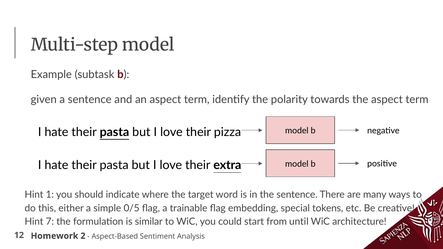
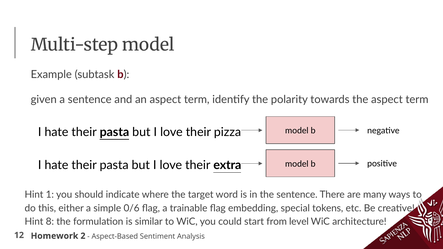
0/5: 0/5 -> 0/6 (132, 208)
7: 7 -> 8 (50, 222)
until: until -> level (299, 222)
